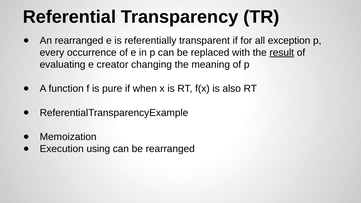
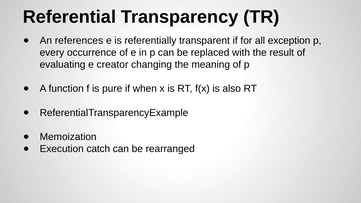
An rearranged: rearranged -> references (79, 41)
result underline: present -> none (282, 53)
using: using -> catch (98, 149)
